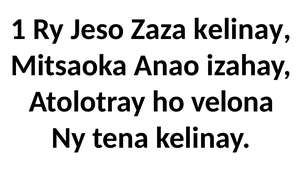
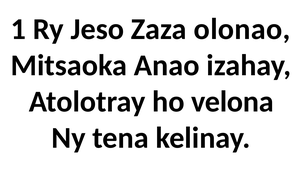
Zaza kelinay: kelinay -> olonao (242, 29)
